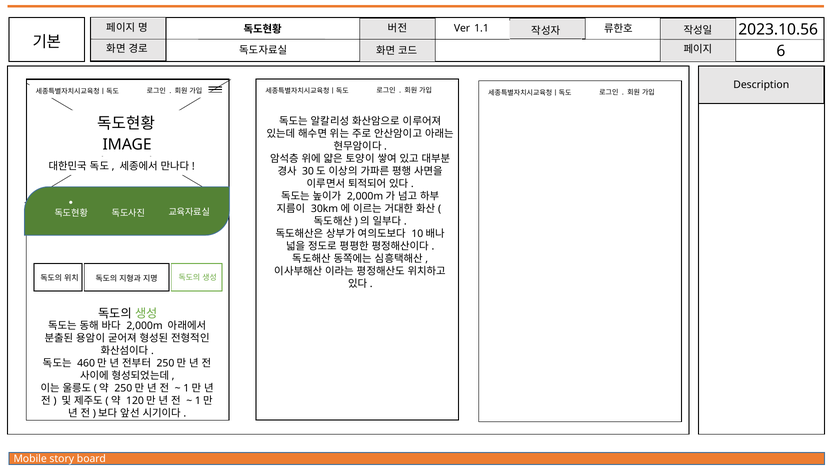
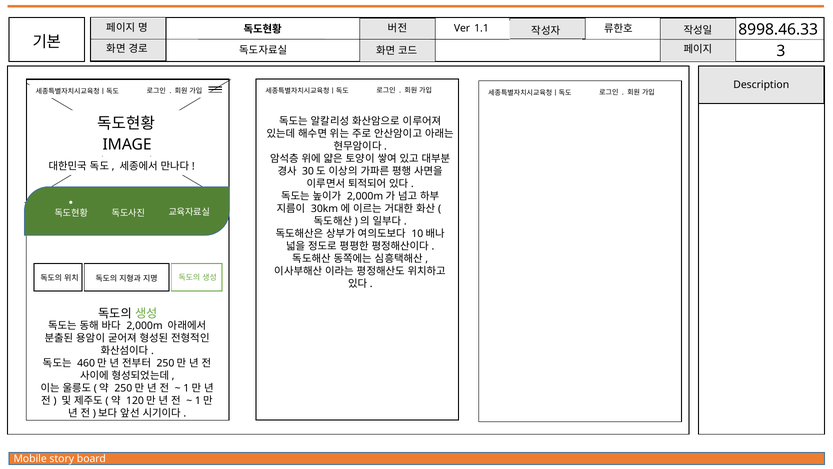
2023.10.56: 2023.10.56 -> 8998.46.33 (778, 30)
6: 6 -> 3 (781, 51)
